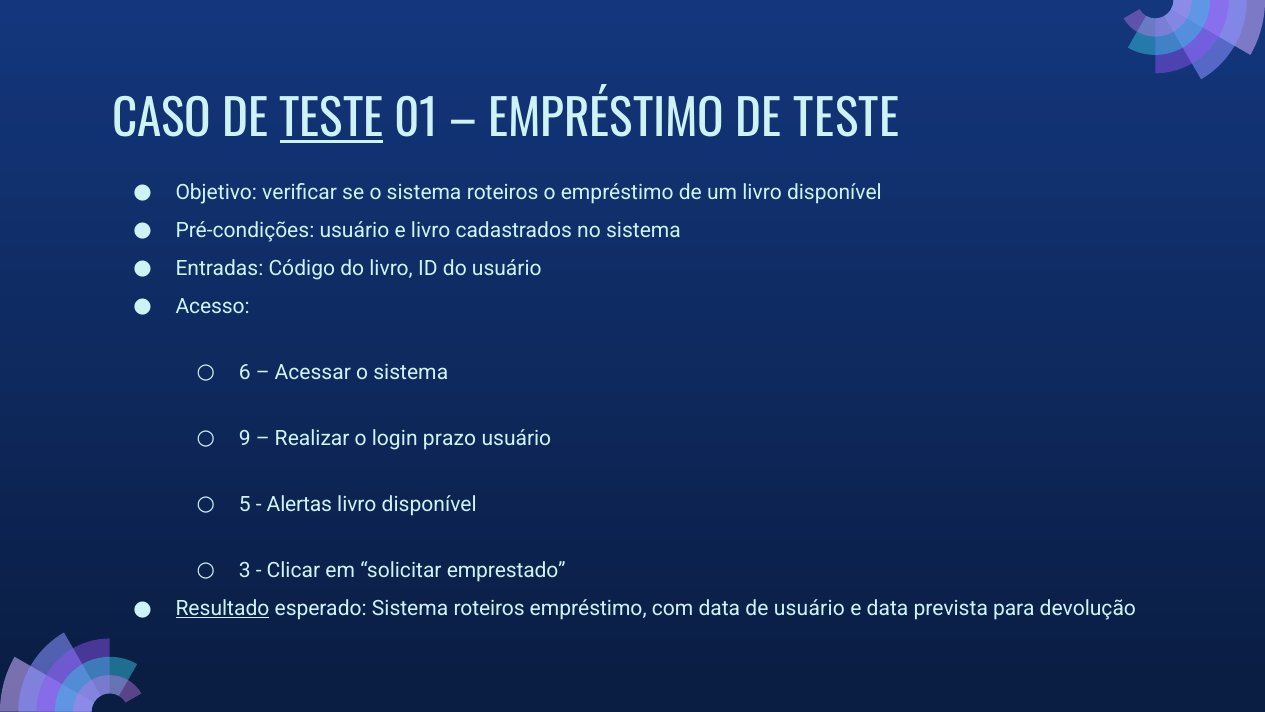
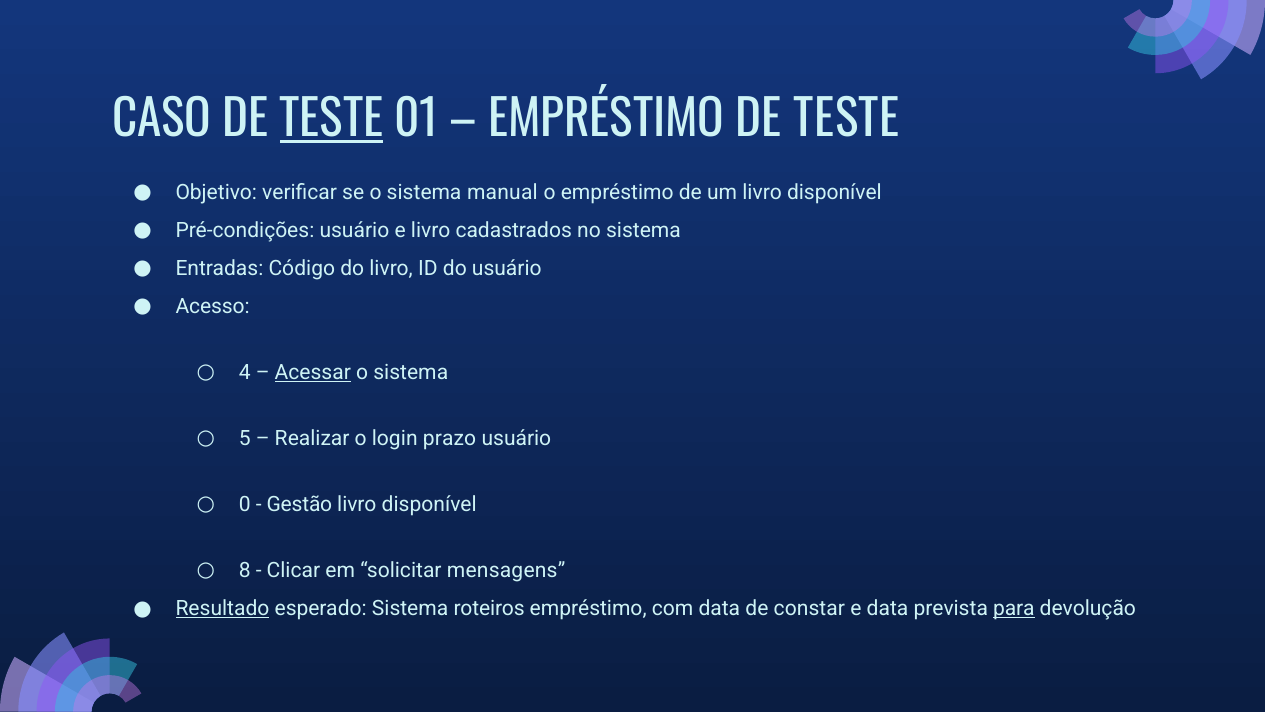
o sistema roteiros: roteiros -> manual (502, 192)
6: 6 -> 4 (245, 372)
Acessar underline: none -> present (313, 372)
9: 9 -> 5 (245, 438)
5: 5 -> 0 (245, 504)
Alertas: Alertas -> Gestão (299, 504)
3: 3 -> 8 (245, 570)
emprestado: emprestado -> mensagens (506, 570)
de usuário: usuário -> constar (809, 608)
para underline: none -> present (1014, 608)
